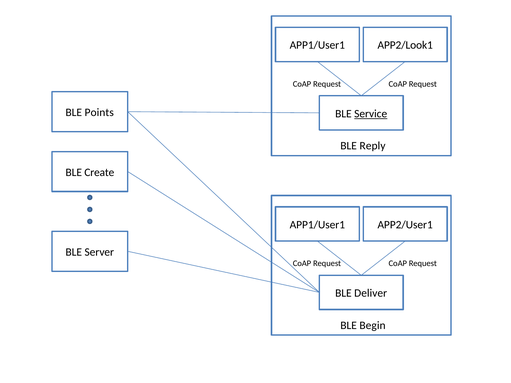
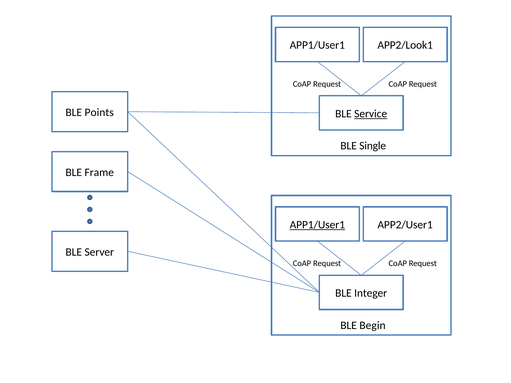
Reply: Reply -> Single (373, 146)
Create: Create -> Frame (99, 172)
APP1/User1 underline: none -> present (317, 225)
Deliver: Deliver -> Integer (371, 293)
